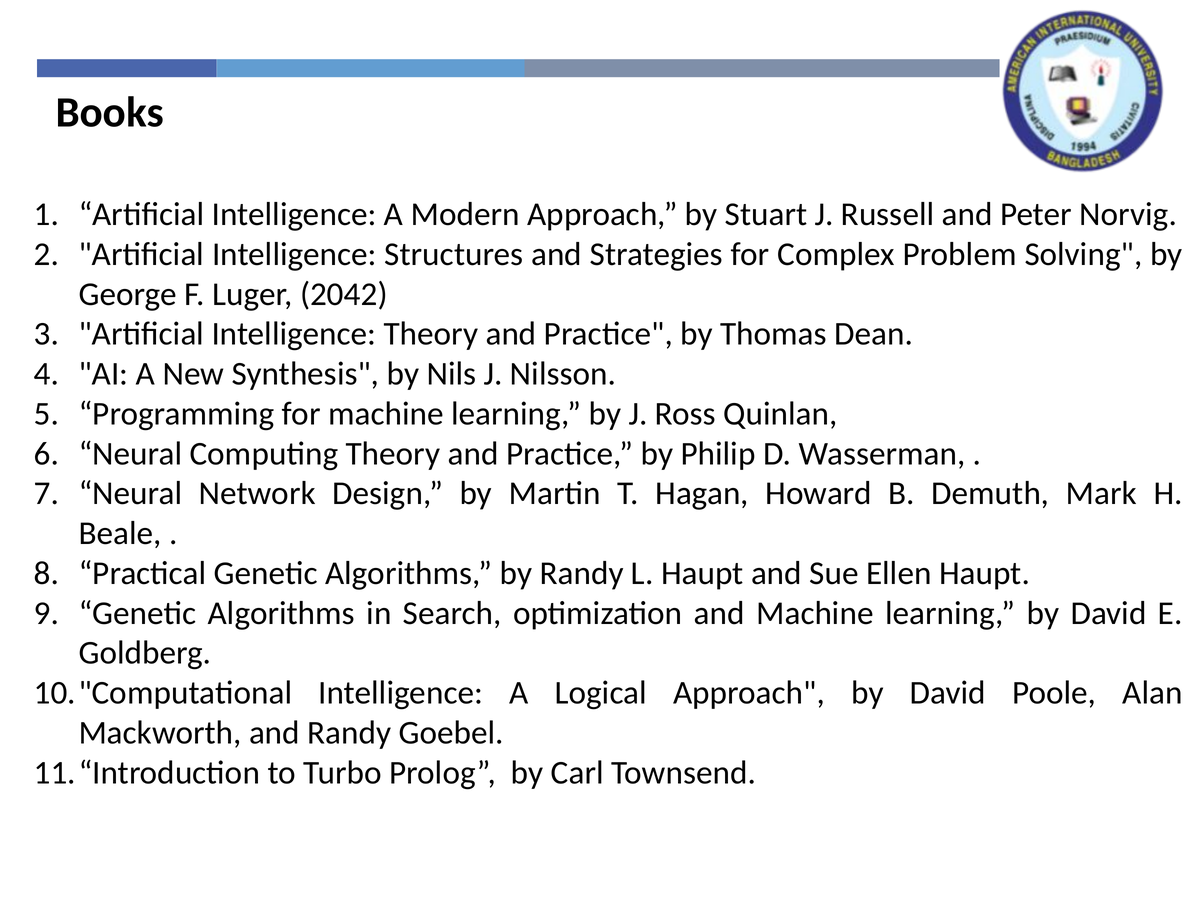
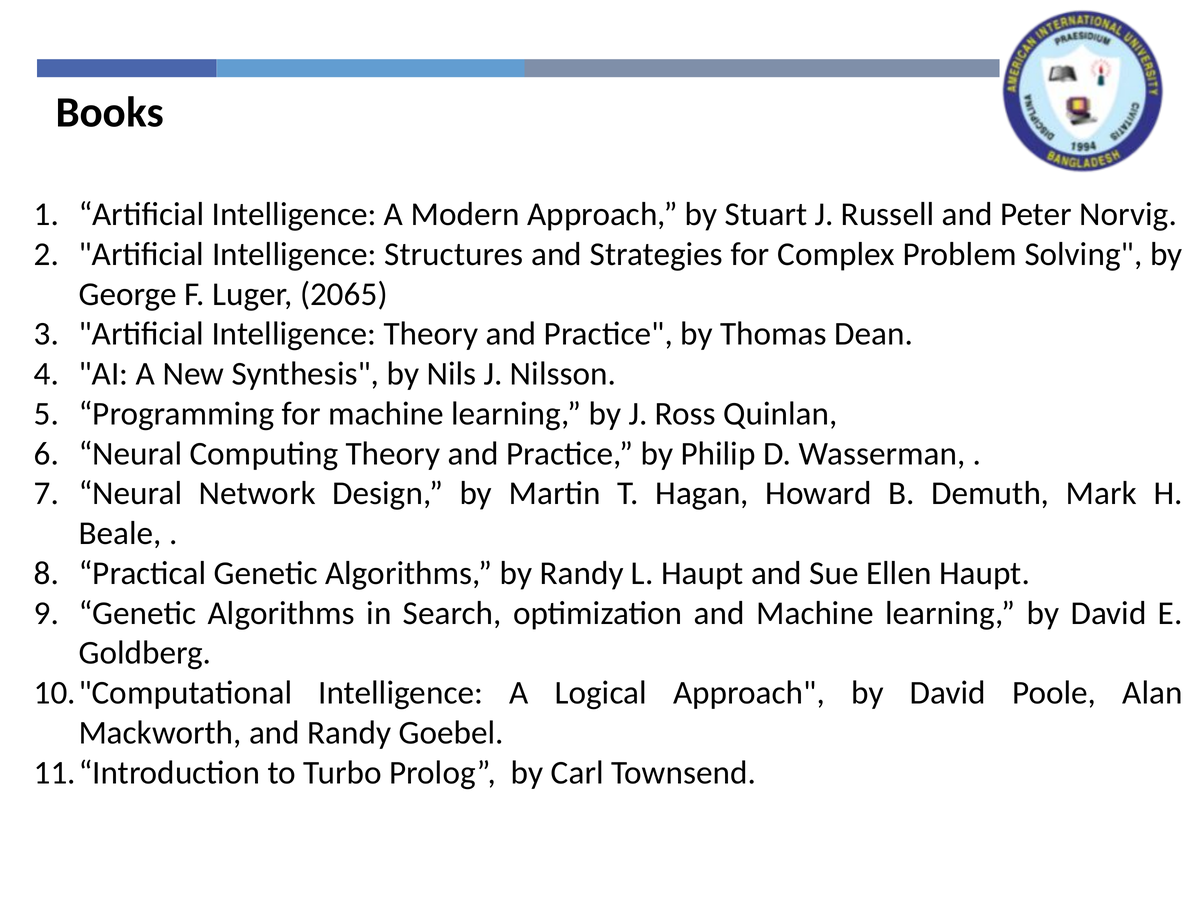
2042: 2042 -> 2065 (344, 294)
